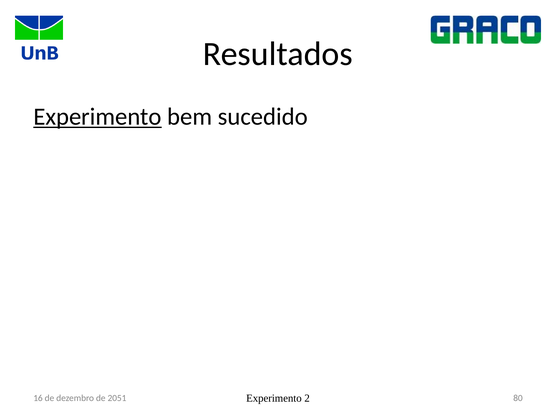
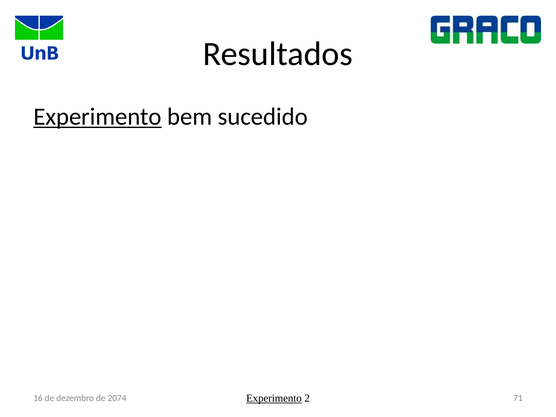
Experimento underline: none -> present (274, 398)
80: 80 -> 71 (518, 398)
2051: 2051 -> 2074 (117, 398)
